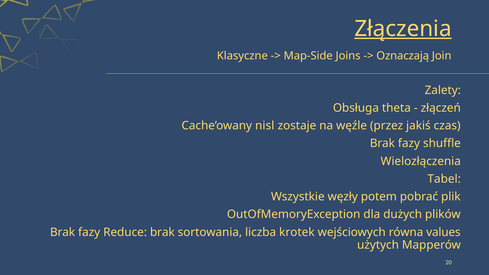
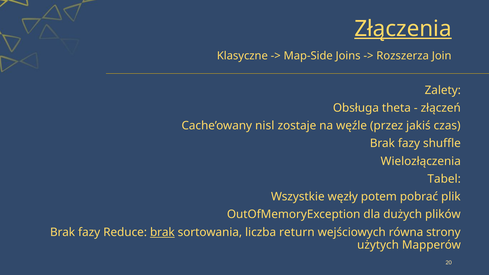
Oznaczają: Oznaczają -> Rozszerza (403, 56)
brak underline: none -> present (162, 232)
krotek: krotek -> return (297, 232)
values: values -> strony (443, 232)
